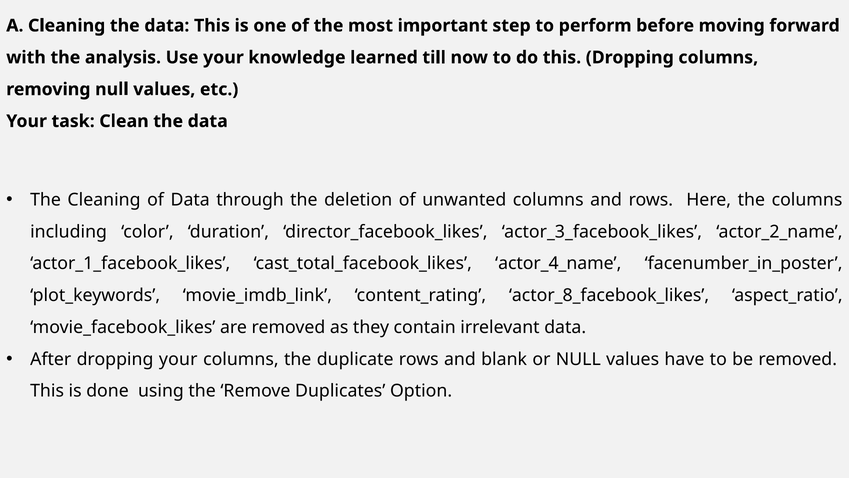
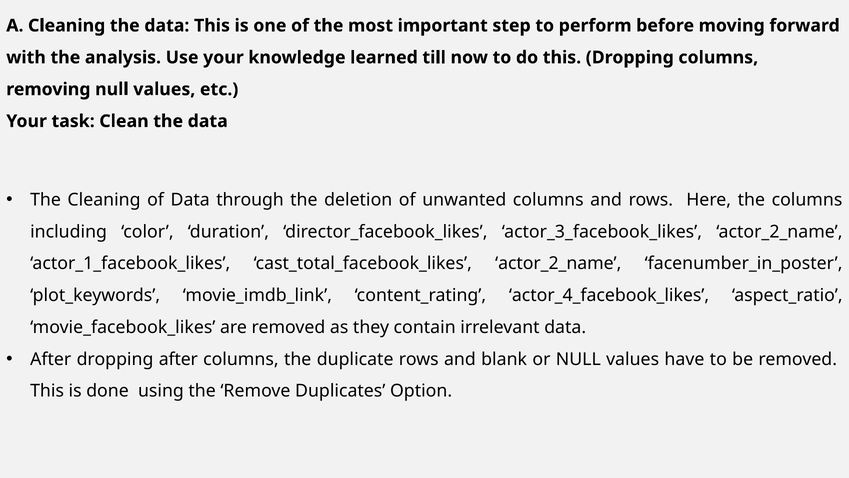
cast_total_facebook_likes actor_4_name: actor_4_name -> actor_2_name (558, 263)
actor_8_facebook_likes: actor_8_facebook_likes -> actor_4_facebook_likes (609, 295)
dropping your: your -> after (178, 359)
